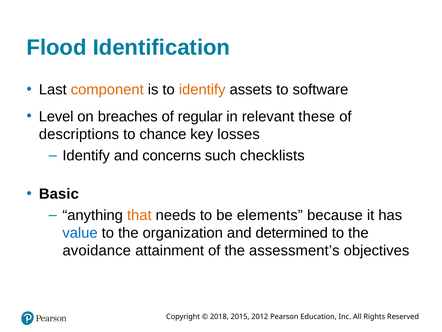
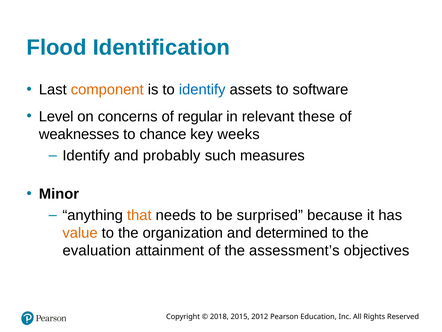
identify colour: orange -> blue (202, 90)
breaches: breaches -> concerns (128, 116)
descriptions: descriptions -> weaknesses (79, 134)
losses: losses -> weeks (239, 134)
concerns: concerns -> probably (172, 155)
checklists: checklists -> measures (272, 155)
Basic: Basic -> Minor (59, 194)
elements: elements -> surprised (270, 215)
value colour: blue -> orange (80, 233)
avoidance: avoidance -> evaluation (97, 250)
